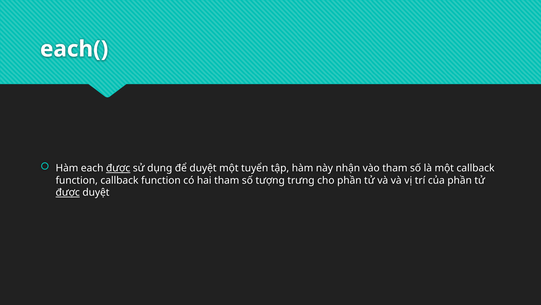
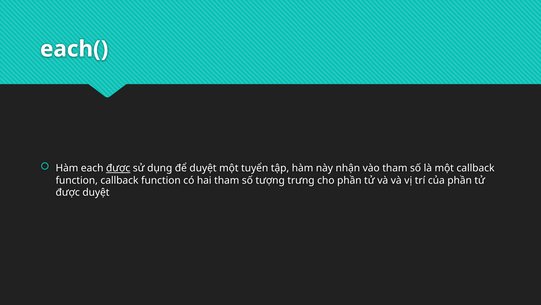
được underline: present -> none (68, 192)
